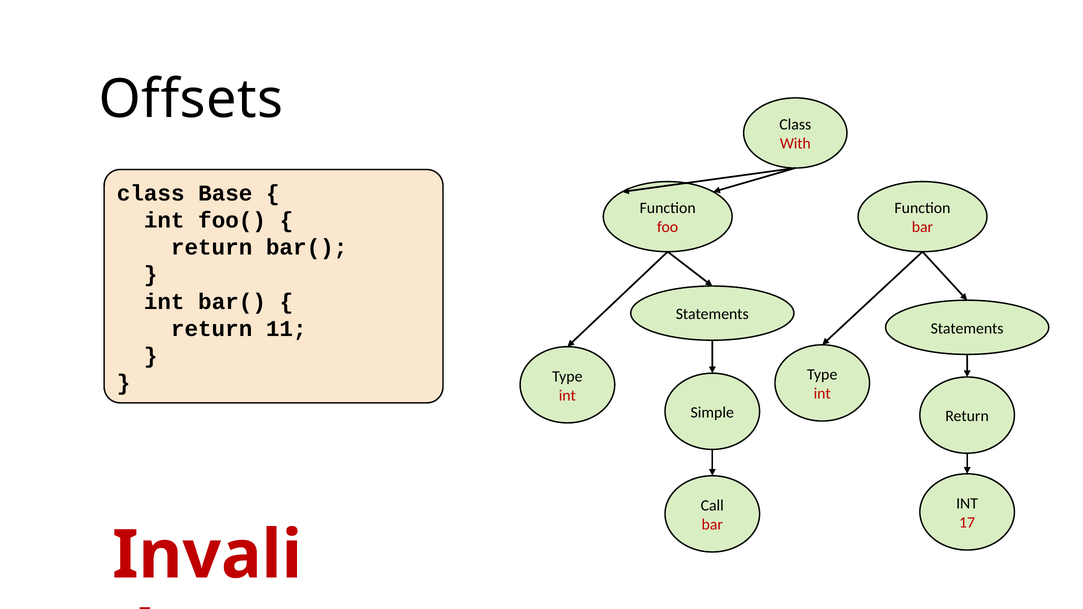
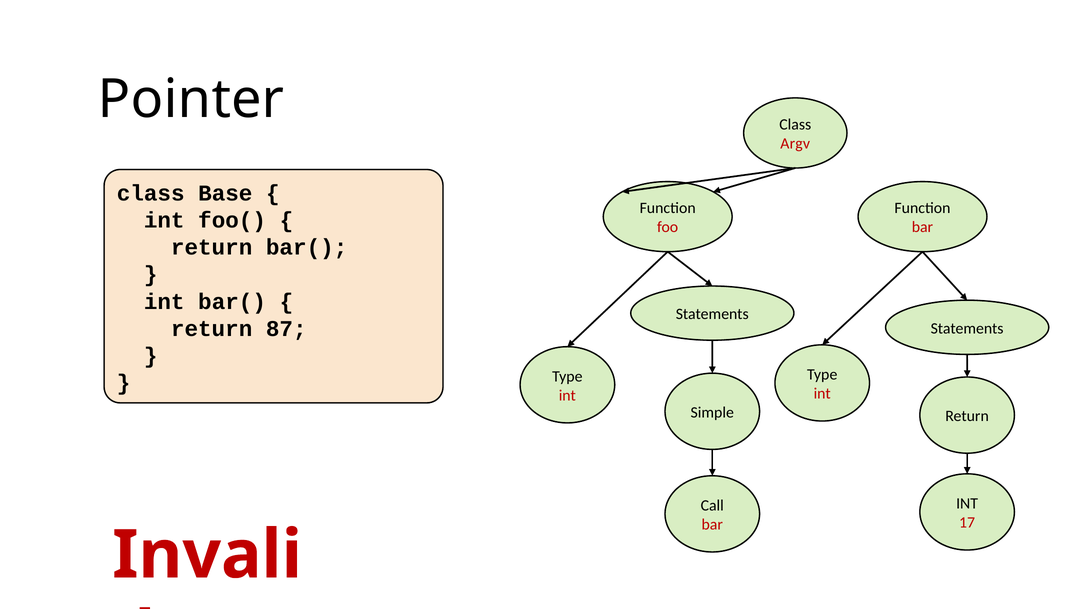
Offsets: Offsets -> Pointer (191, 100)
With: With -> Argv (795, 144)
11: 11 -> 87 (286, 329)
